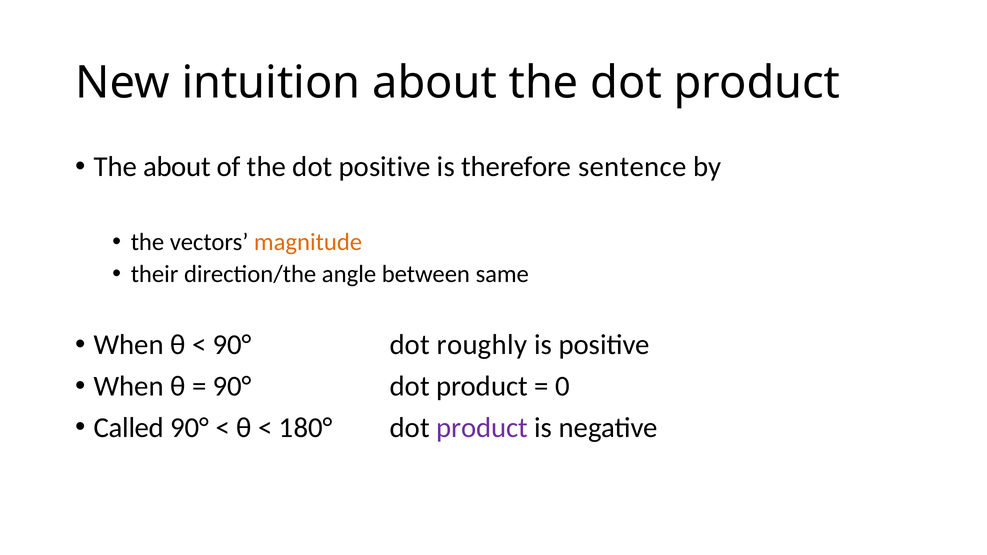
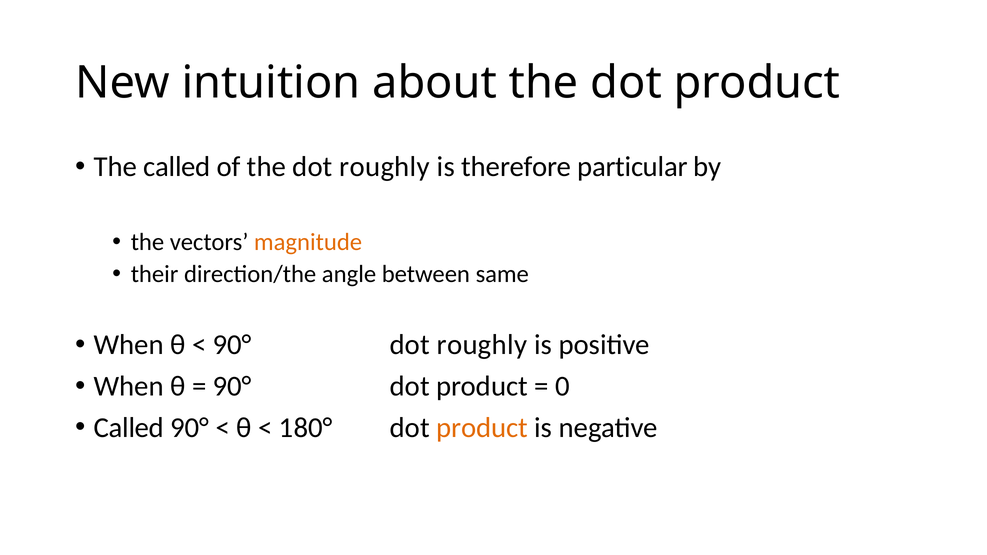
The about: about -> called (177, 167)
the dot positive: positive -> roughly (385, 167)
sentence: sentence -> particular (633, 167)
product colour: purple -> orange (482, 428)
